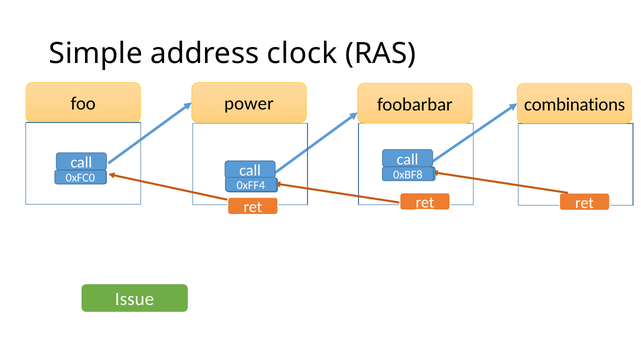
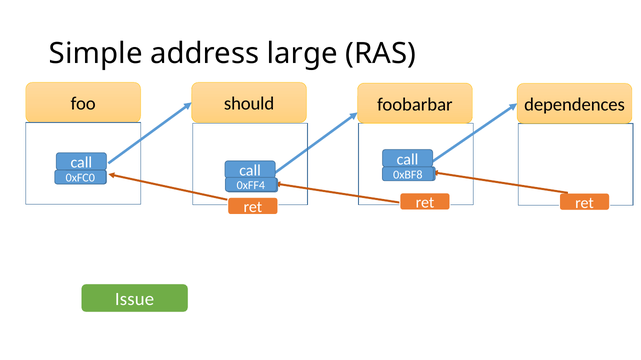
clock: clock -> large (302, 54)
power: power -> should (249, 104)
combinations: combinations -> dependences (575, 105)
ret underline: present -> none (425, 203)
